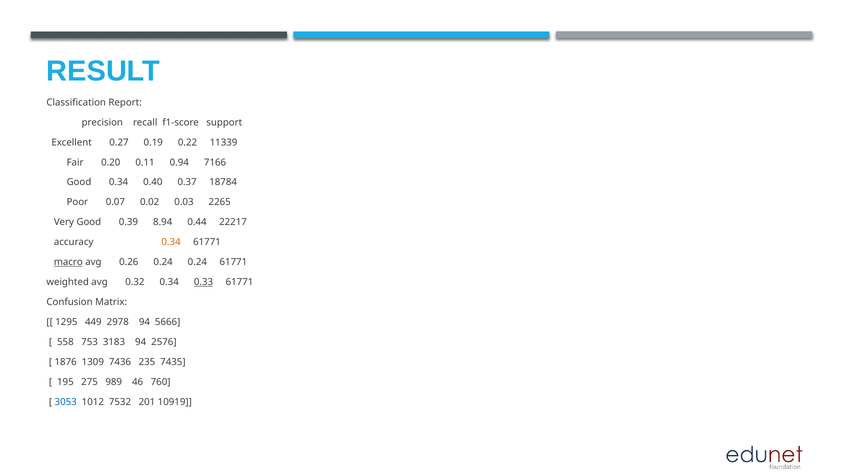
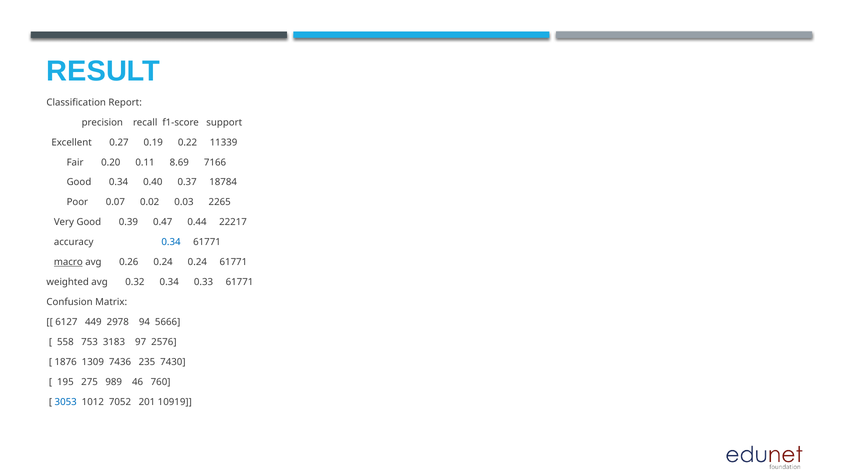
0.94: 0.94 -> 8.69 (179, 162)
8.94: 8.94 -> 0.47 (163, 222)
0.34 colour: orange -> blue (171, 242)
0.33 underline: present -> none (203, 282)
1295: 1295 -> 6127 (66, 322)
3183 94: 94 -> 97 (141, 342)
7435: 7435 -> 7430 (173, 362)
7532: 7532 -> 7052 (120, 402)
